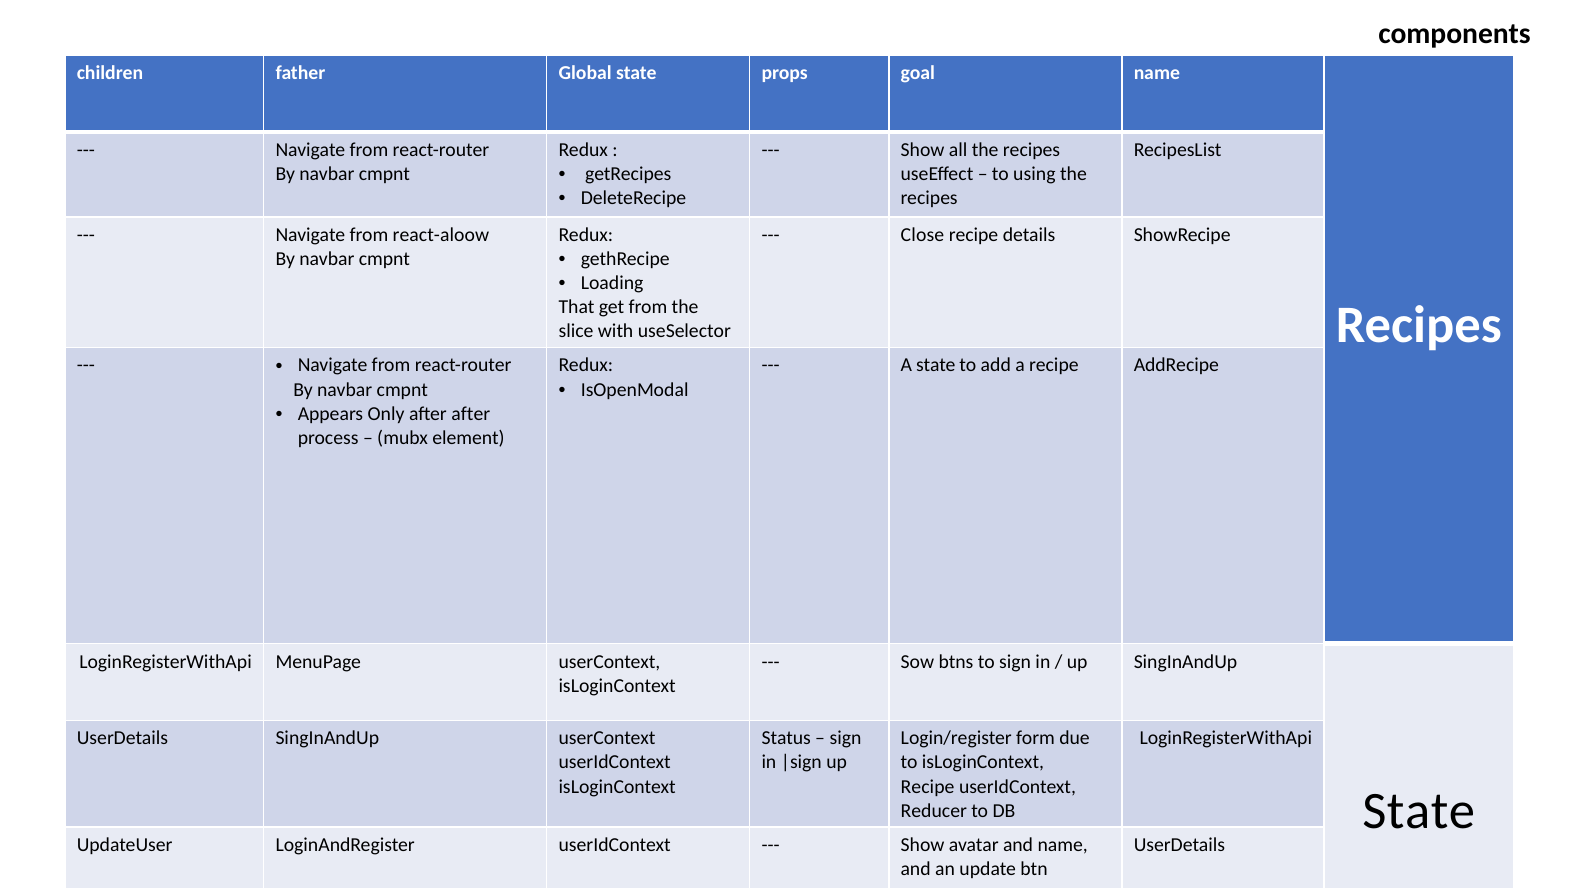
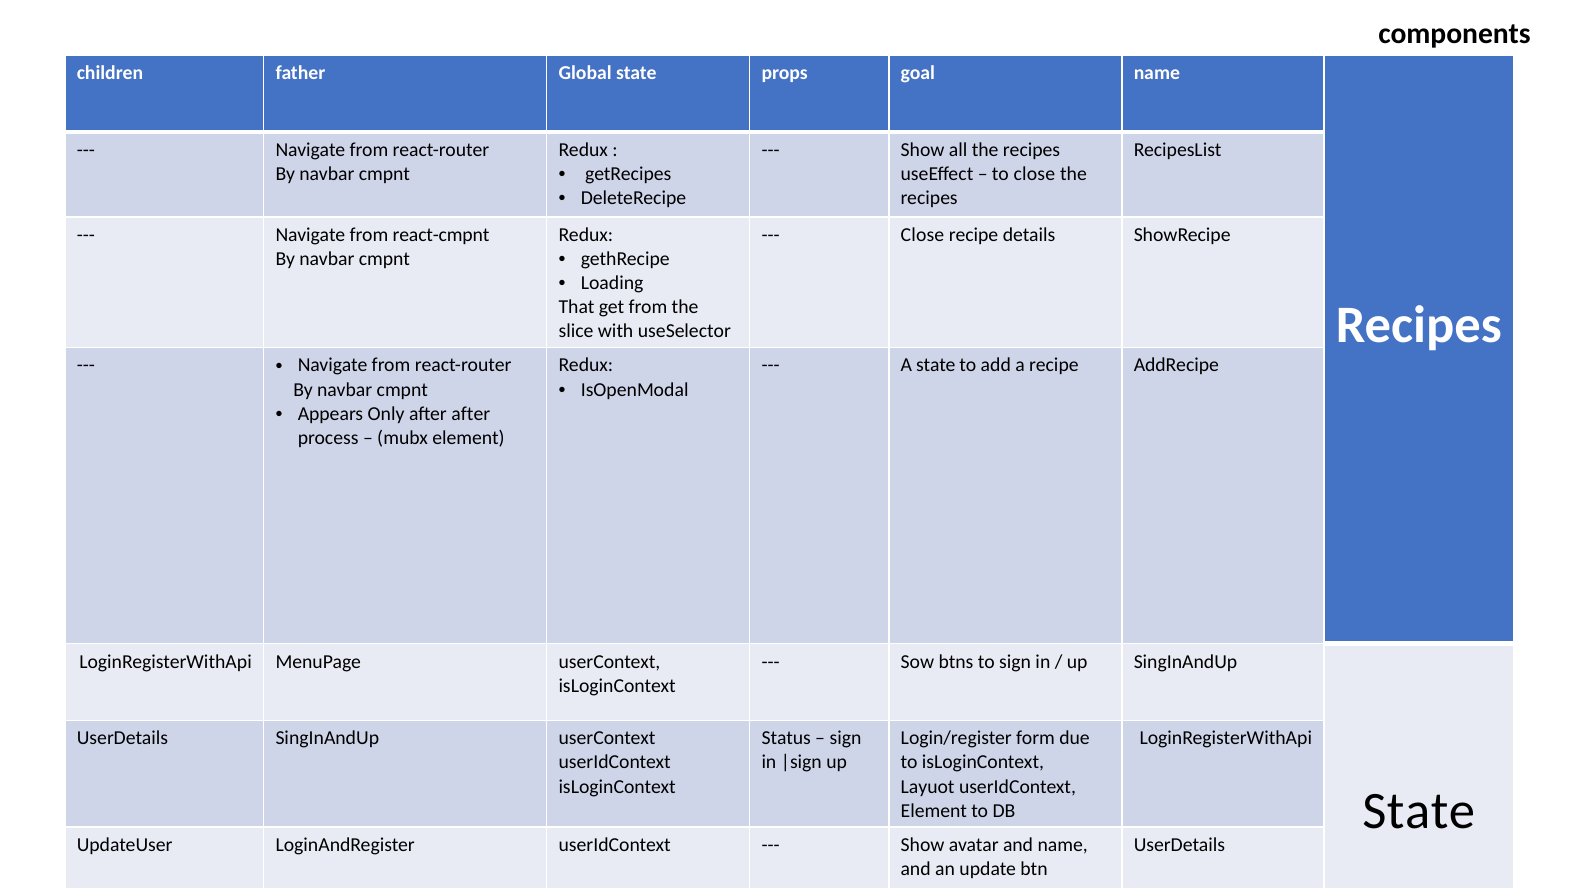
using: using -> close (1034, 174)
react-aloow: react-aloow -> react-cmpnt (441, 235)
Recipe: Recipe -> Layuot (928, 787)
Reducer: Reducer -> Element (934, 811)
